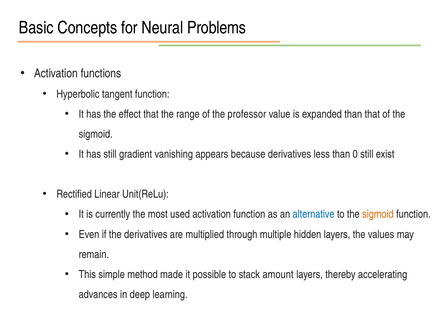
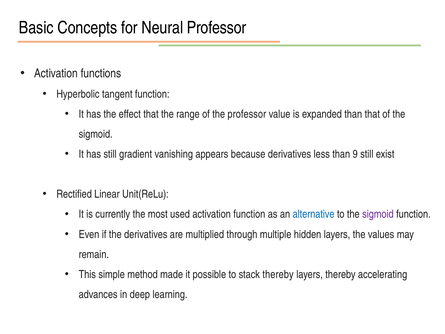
Neural Problems: Problems -> Professor (216, 28)
0: 0 -> 9 (355, 154)
sigmoid colour: orange -> purple (378, 214)
stack amount: amount -> thereby (278, 274)
